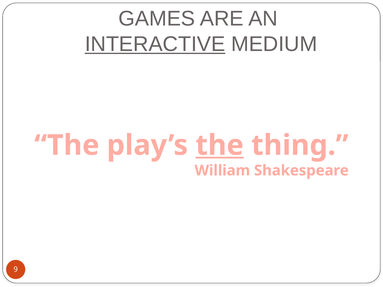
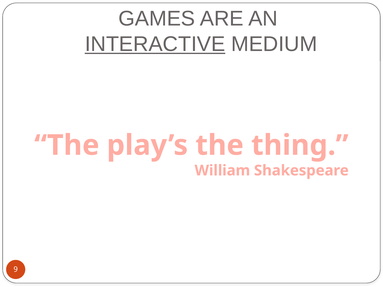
the underline: present -> none (220, 145)
